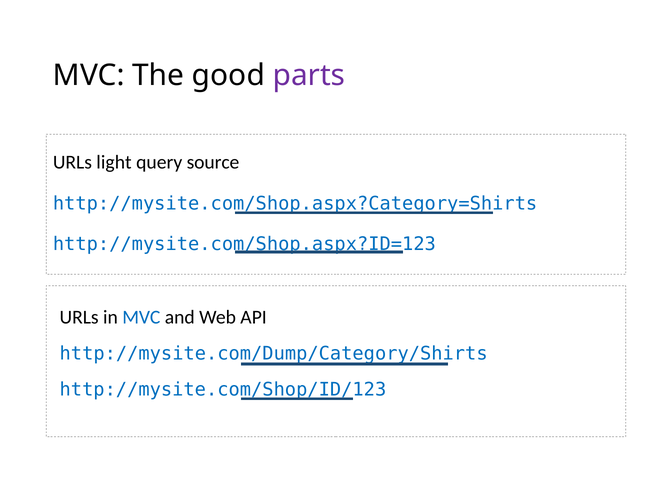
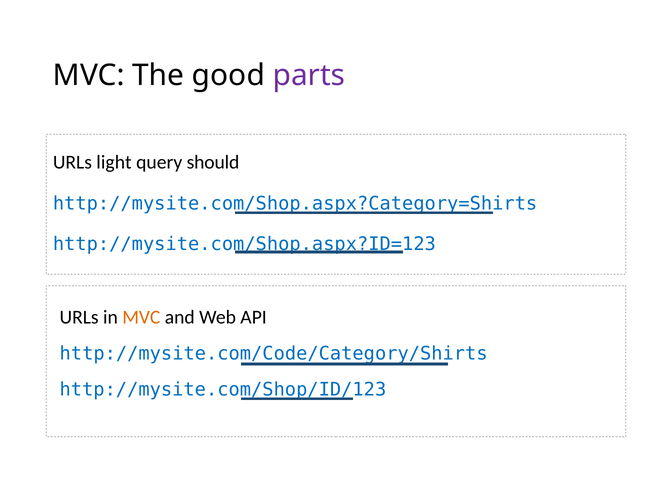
source: source -> should (213, 162)
MVC colour: blue -> orange (141, 317)
http://mysite.com/Dump/Category/Shirts: http://mysite.com/Dump/Category/Shirts -> http://mysite.com/Code/Category/Shirts (274, 354)
